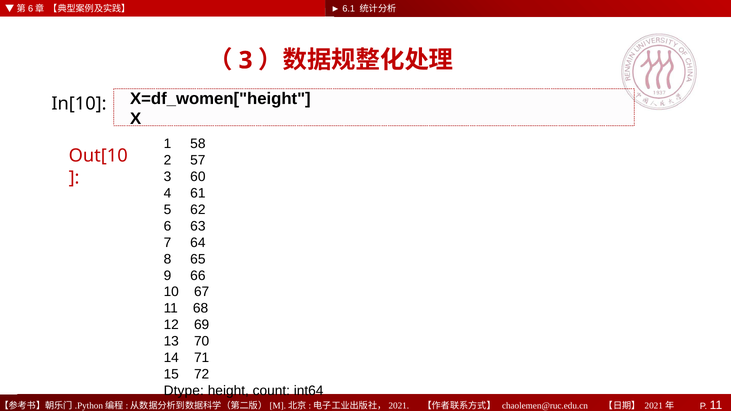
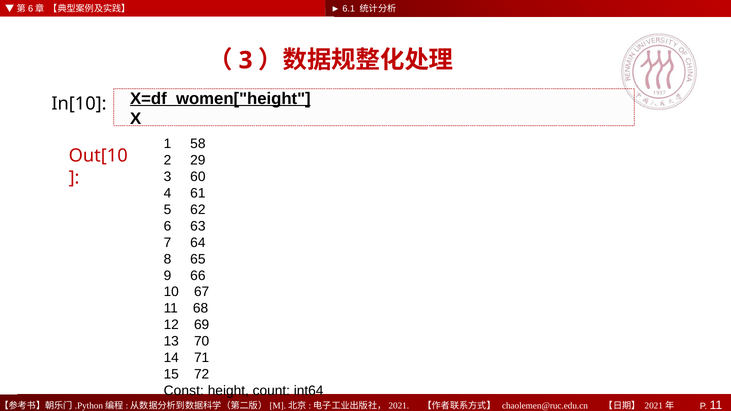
X=df_women["height underline: none -> present (220, 99)
57: 57 -> 29 (198, 160)
Dtype: Dtype -> Const (184, 391)
